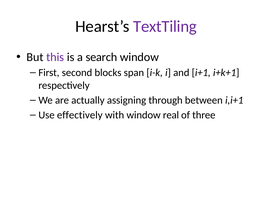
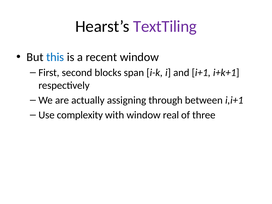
this colour: purple -> blue (55, 57)
search: search -> recent (101, 57)
effectively: effectively -> complexity (80, 115)
